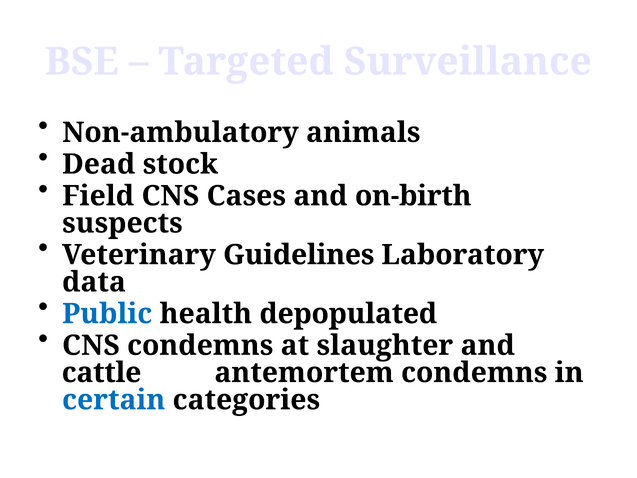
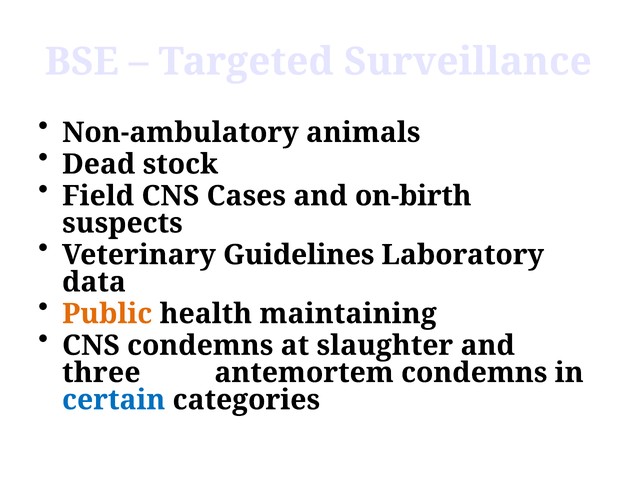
Public colour: blue -> orange (107, 314)
depopulated: depopulated -> maintaining (348, 314)
cattle: cattle -> three (101, 373)
